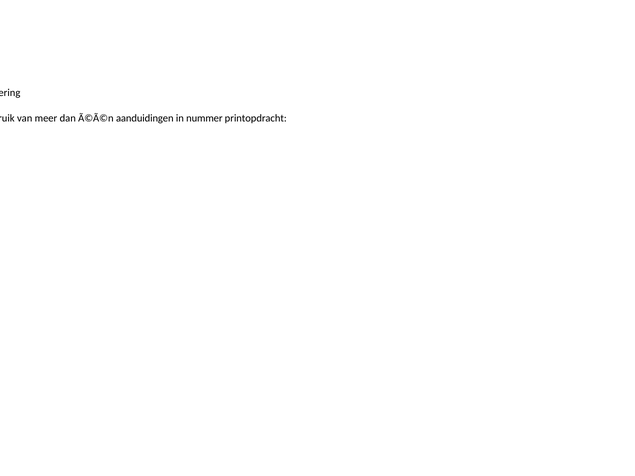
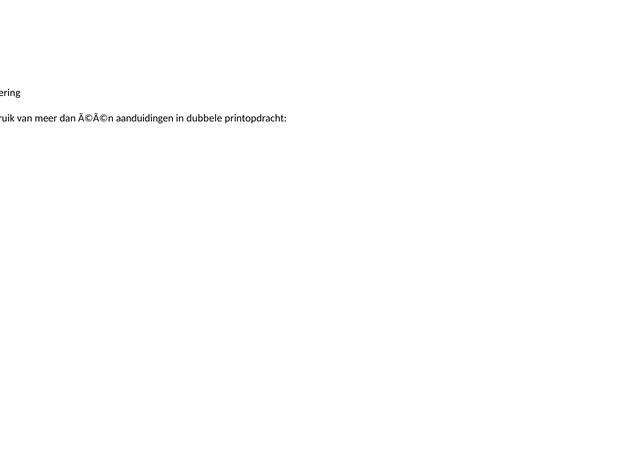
nummer: nummer -> dubbele (204, 118)
